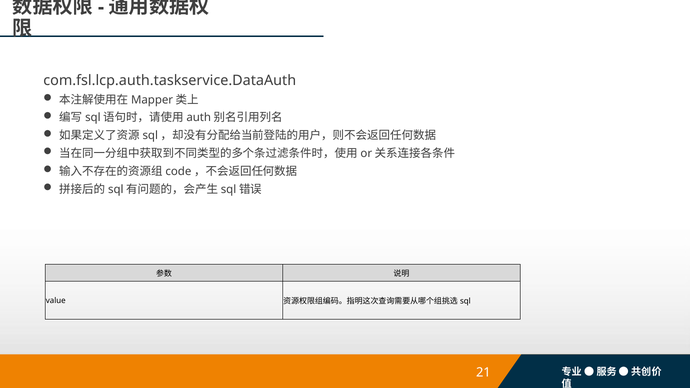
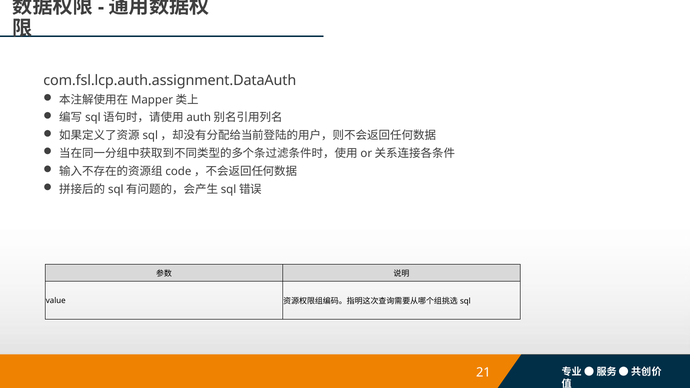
com.fsl.lcp.auth.taskservice.DataAuth: com.fsl.lcp.auth.taskservice.DataAuth -> com.fsl.lcp.auth.assignment.DataAuth (170, 80)
